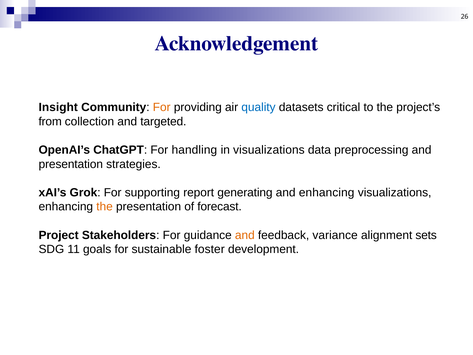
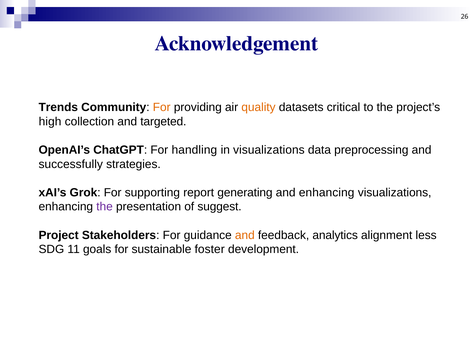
Insight: Insight -> Trends (58, 107)
quality colour: blue -> orange (258, 107)
from: from -> high (50, 121)
presentation: presentation -> successfully (71, 164)
the colour: orange -> purple (105, 207)
forecast: forecast -> suggest (220, 207)
variance: variance -> analytics (335, 235)
sets: sets -> less (426, 235)
